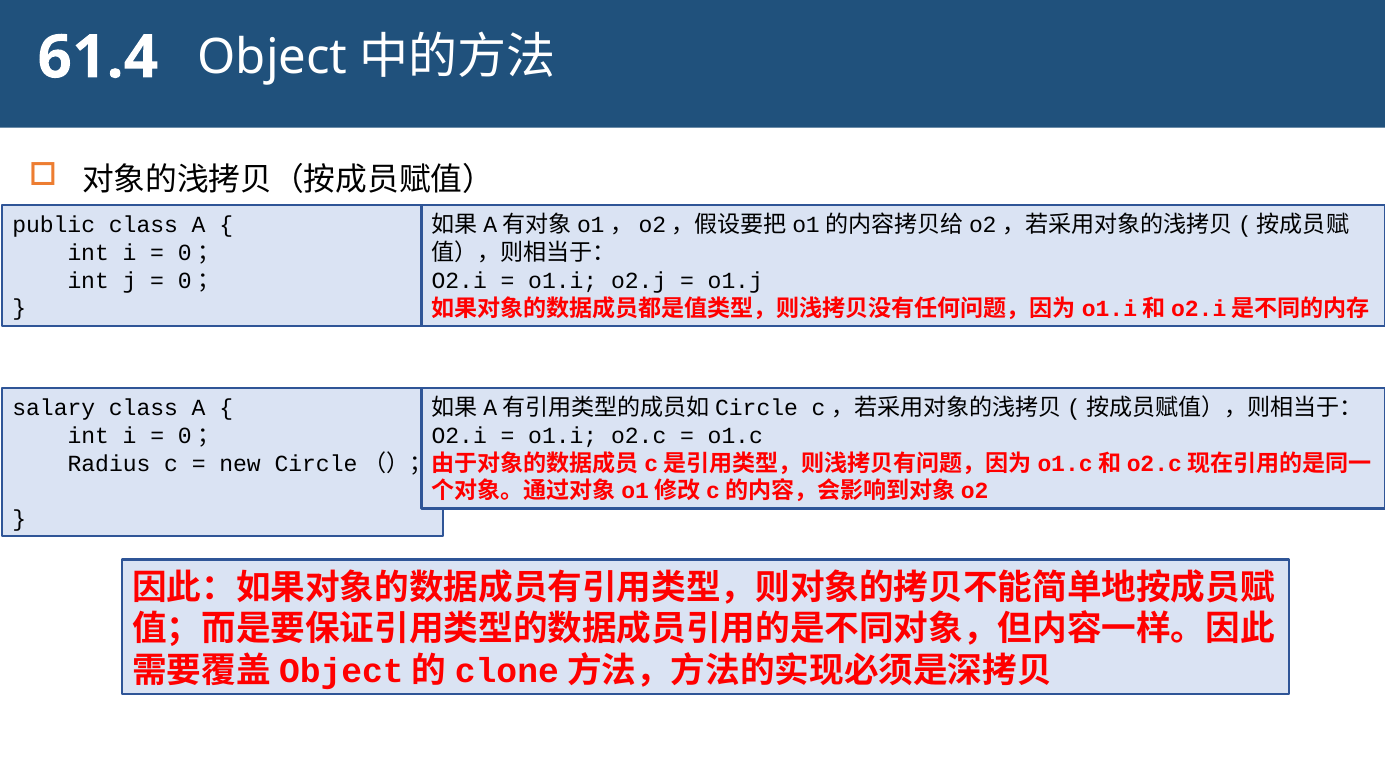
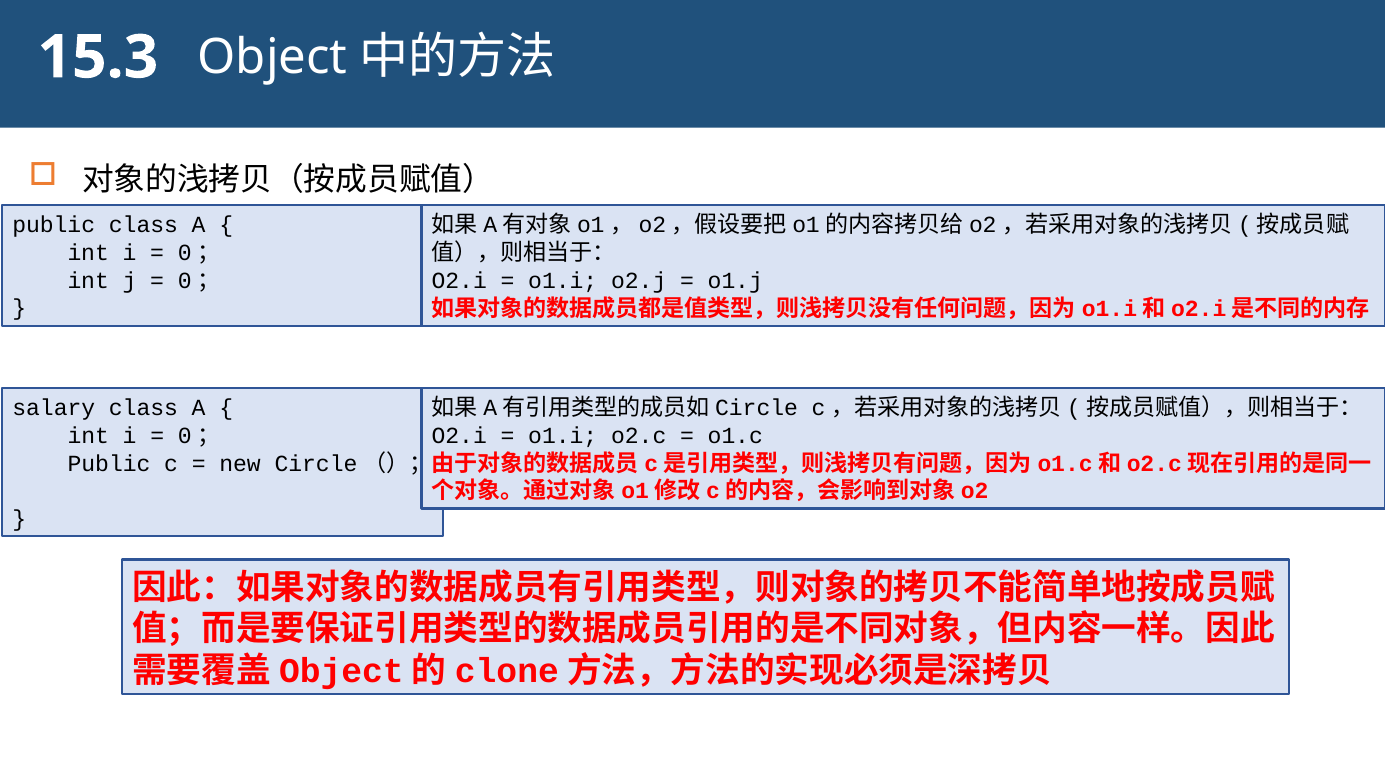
61.4: 61.4 -> 15.3 (98, 57)
Radius: Radius -> Public (109, 464)
